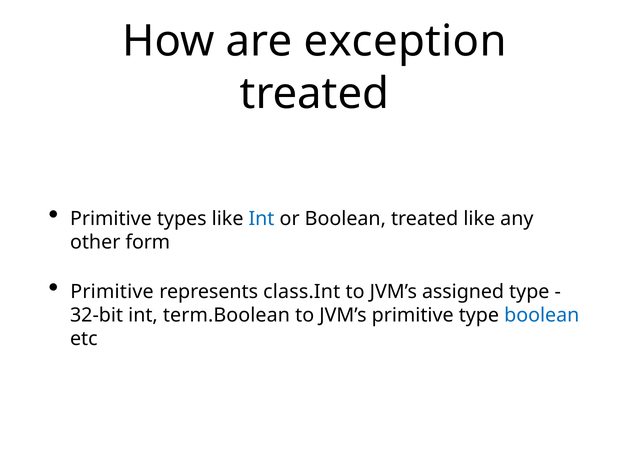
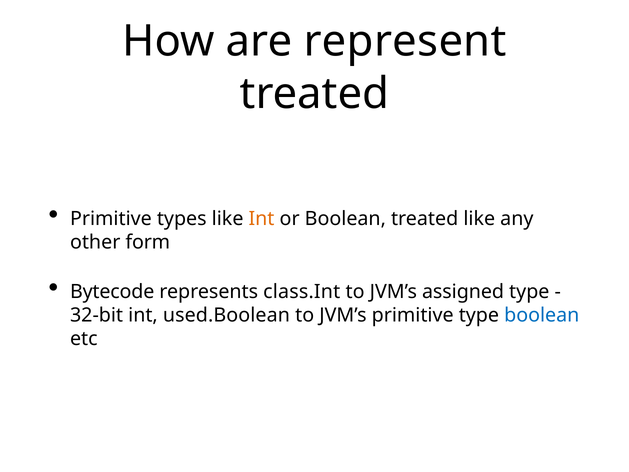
exception: exception -> represent (405, 41)
Int colour: blue -> orange (262, 219)
Primitive: Primitive -> Bytecode (112, 292)
term.Boolean: term.Boolean -> used.Boolean (226, 315)
